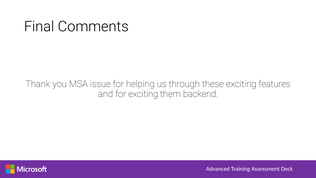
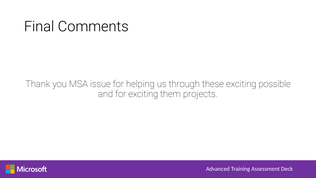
features: features -> possible (275, 84)
backend: backend -> projects (200, 94)
